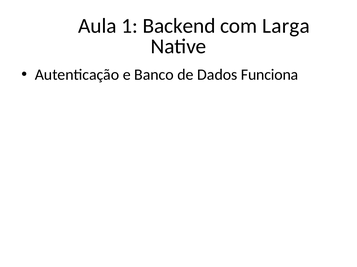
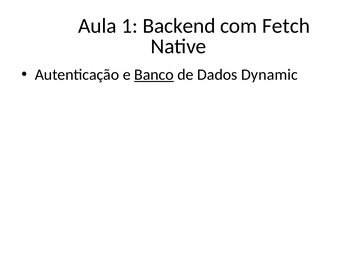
Larga: Larga -> Fetch (286, 26)
Banco underline: none -> present (154, 75)
Funciona: Funciona -> Dynamic (269, 75)
